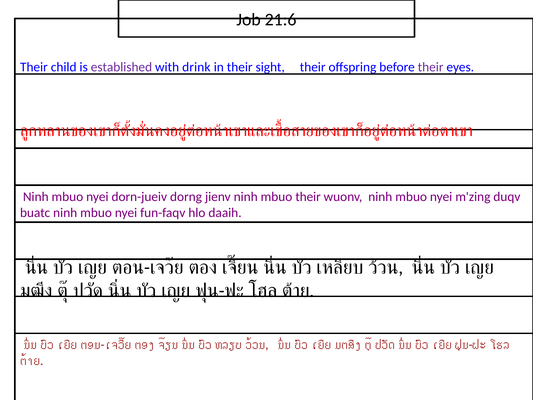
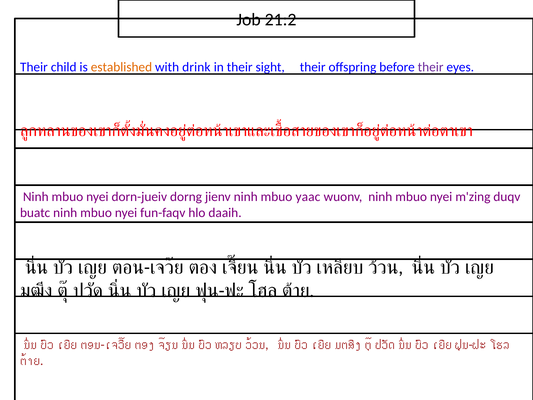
21:6: 21:6 -> 21:2 (281, 20)
established colour: purple -> orange (121, 67)
mbuo their: their -> yaac (308, 197)
